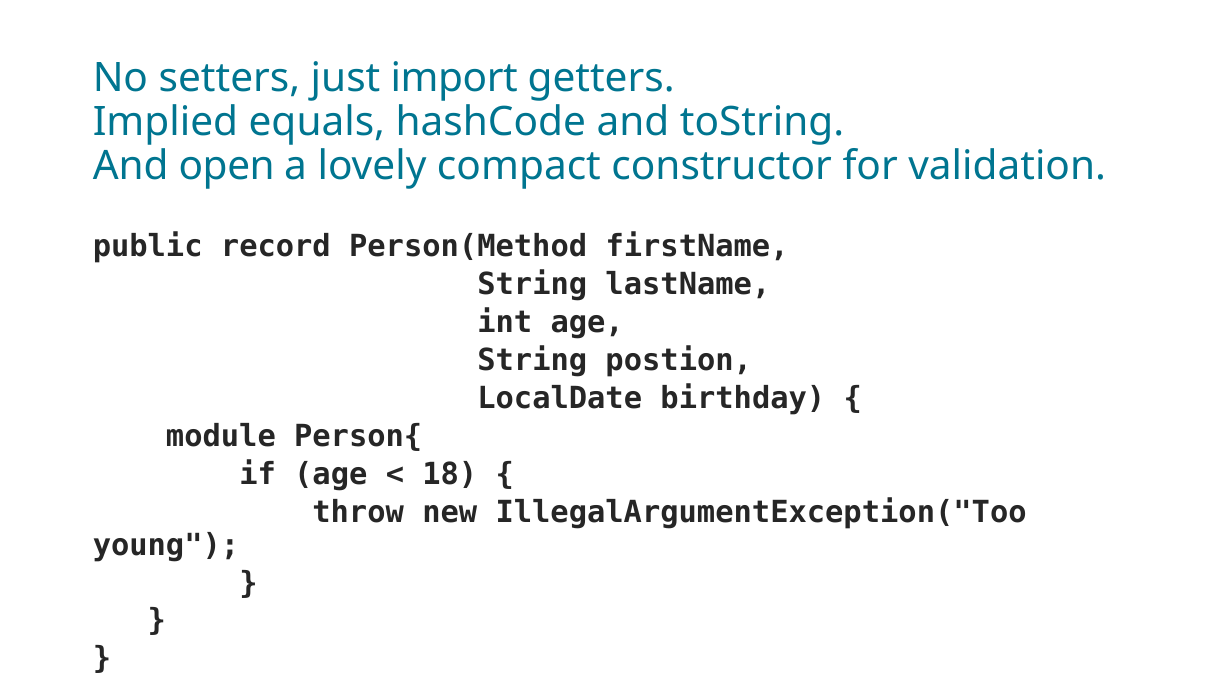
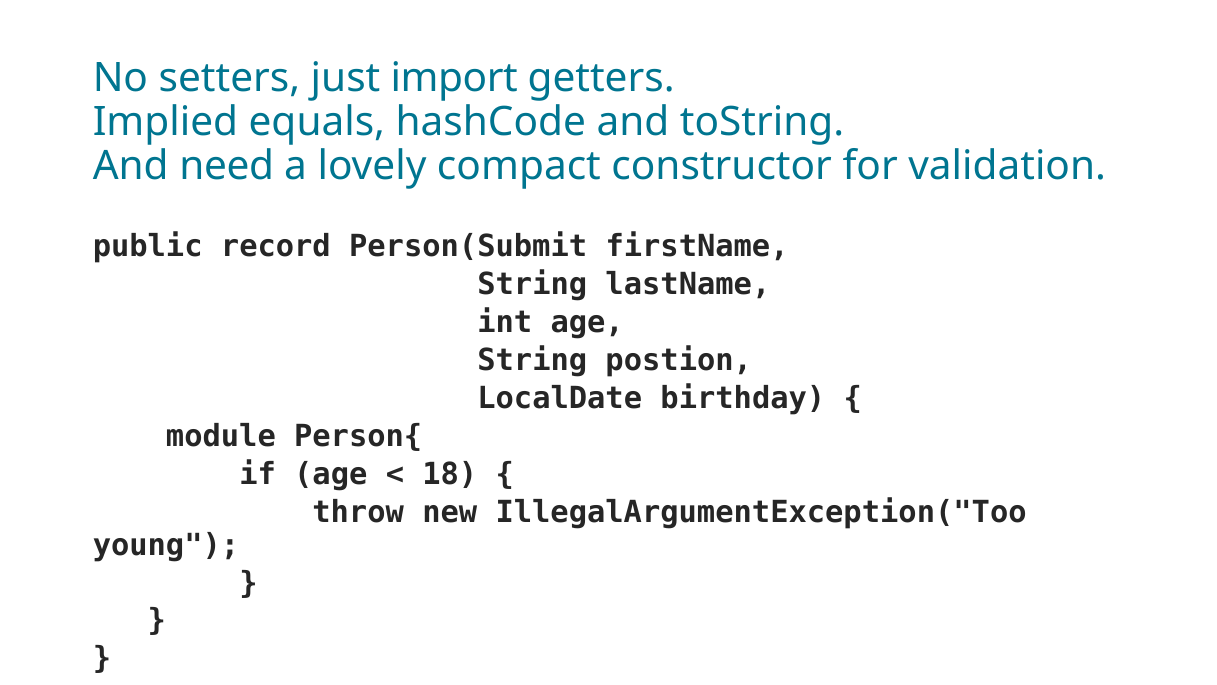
open: open -> need (227, 166)
Person(Method: Person(Method -> Person(Submit (468, 246)
